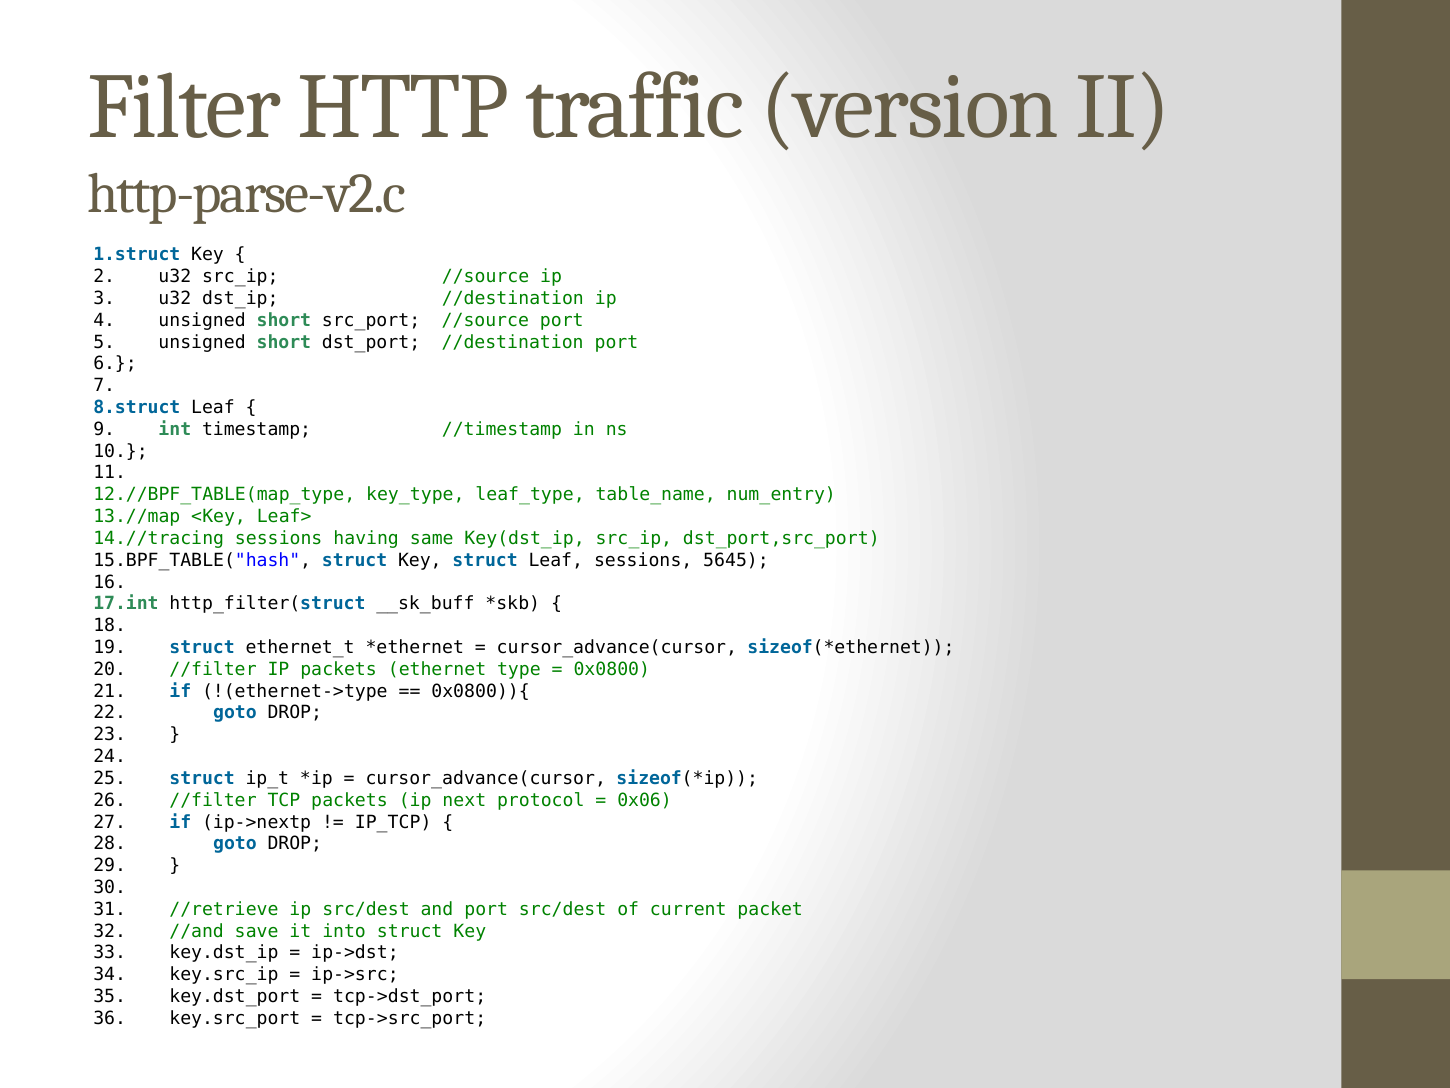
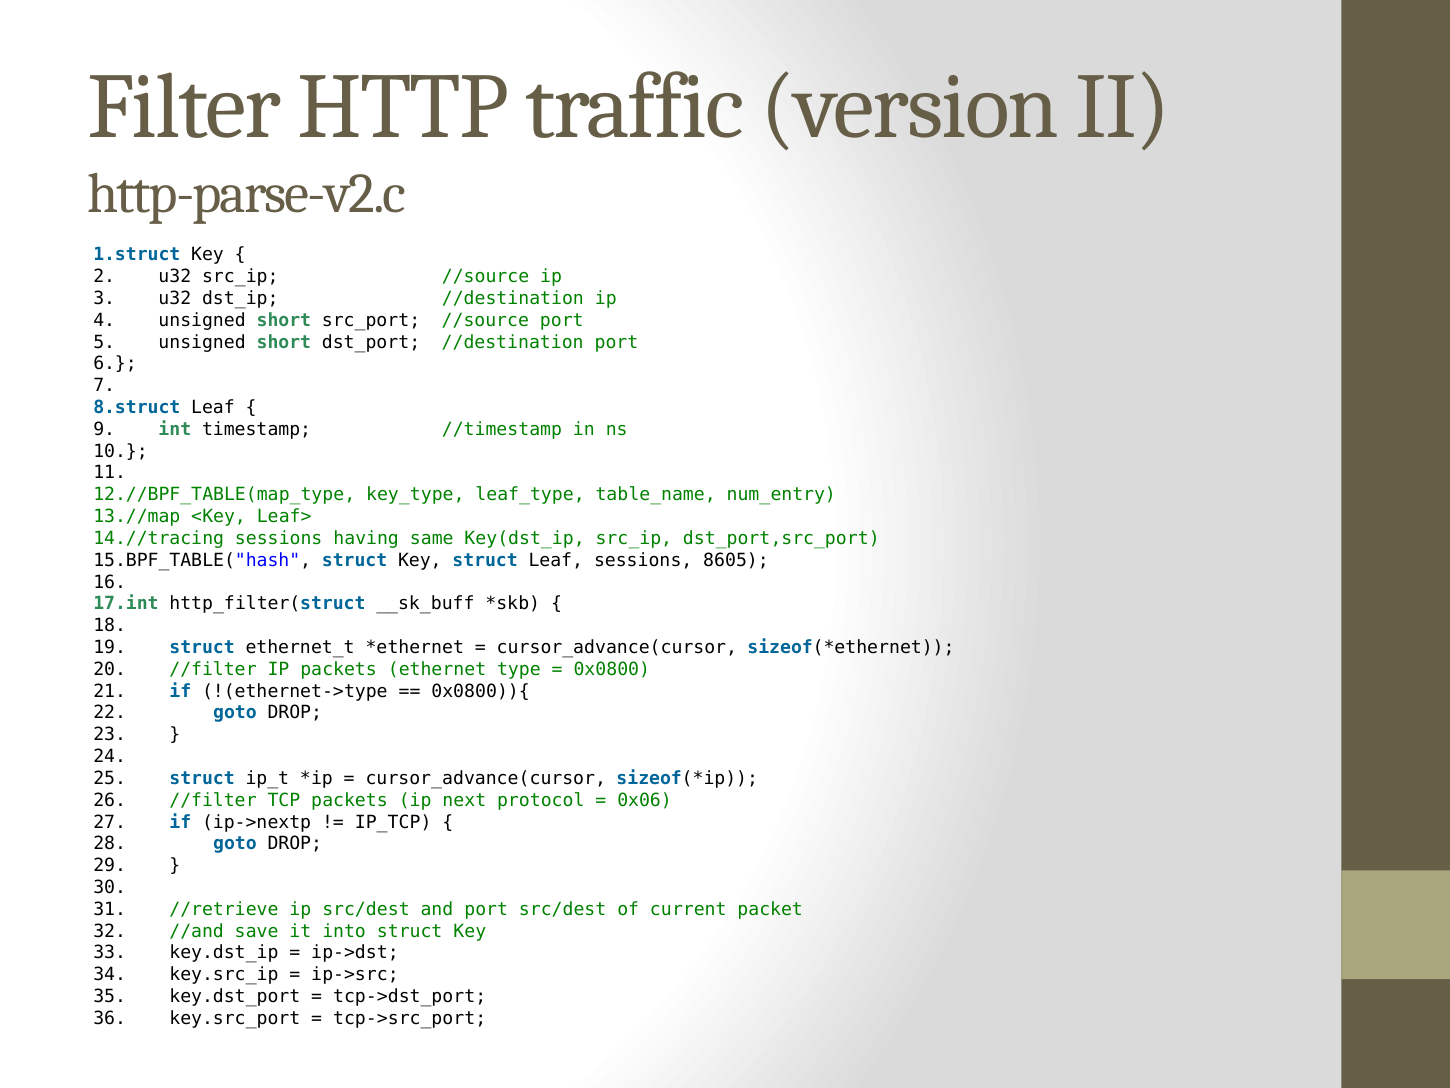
5645: 5645 -> 8605 (736, 560)
